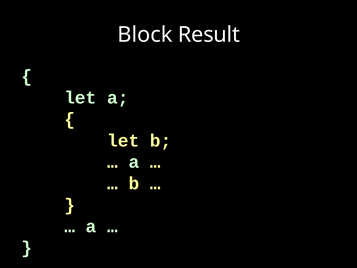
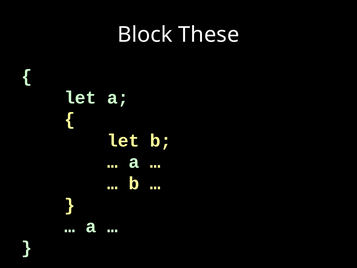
Result: Result -> These (209, 35)
